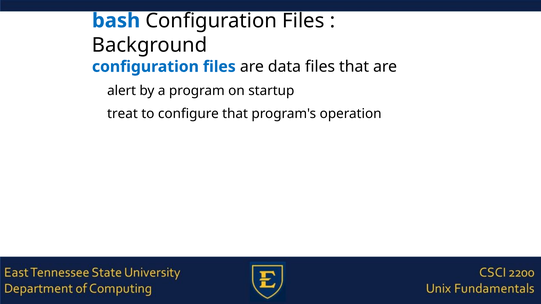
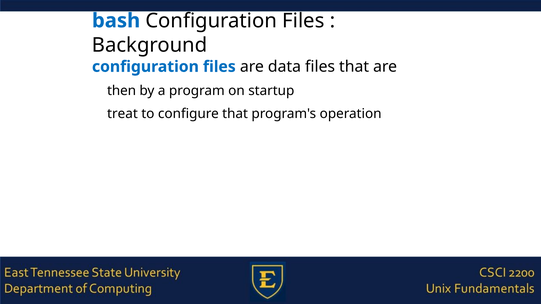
alert: alert -> then (122, 91)
